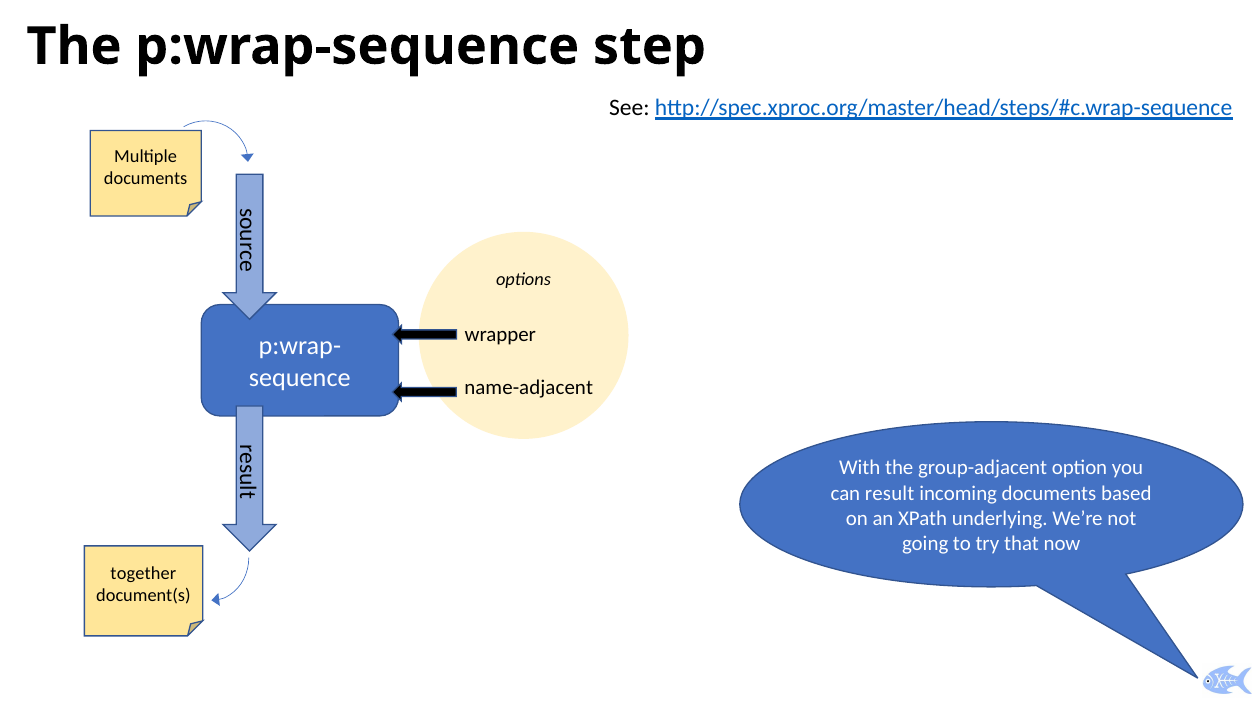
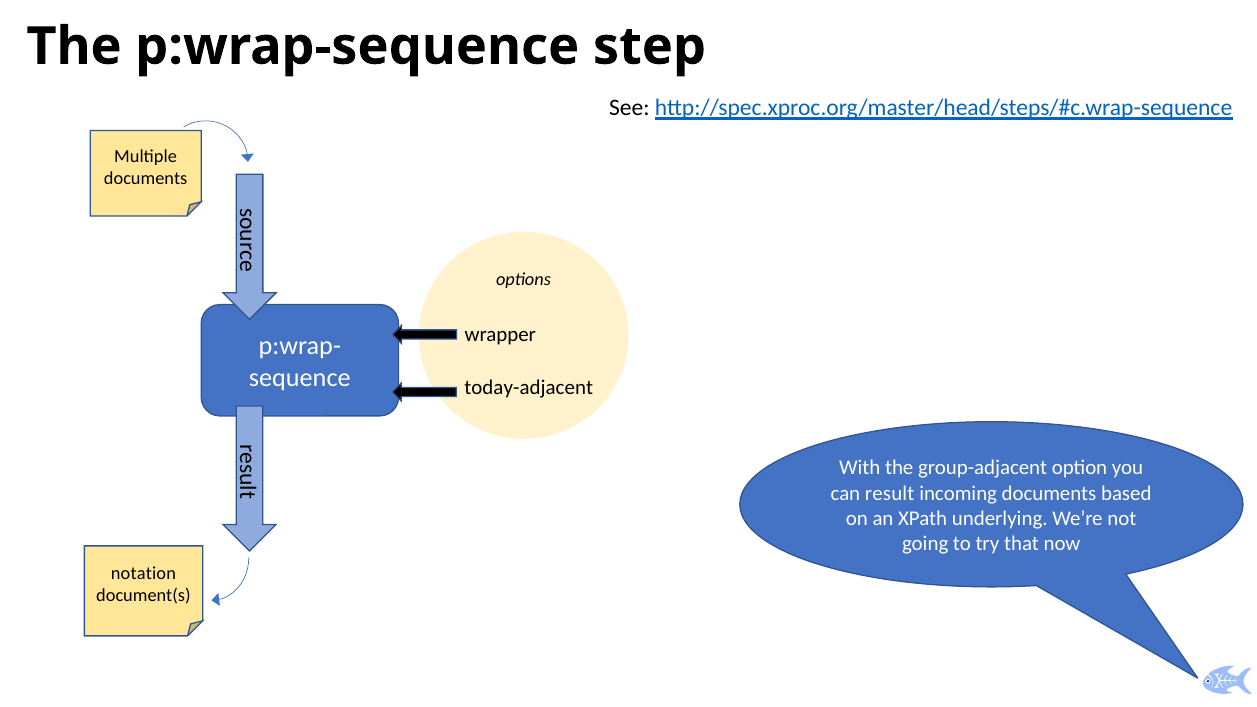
name-adjacent: name-adjacent -> today-adjacent (529, 388)
together: together -> notation (143, 574)
